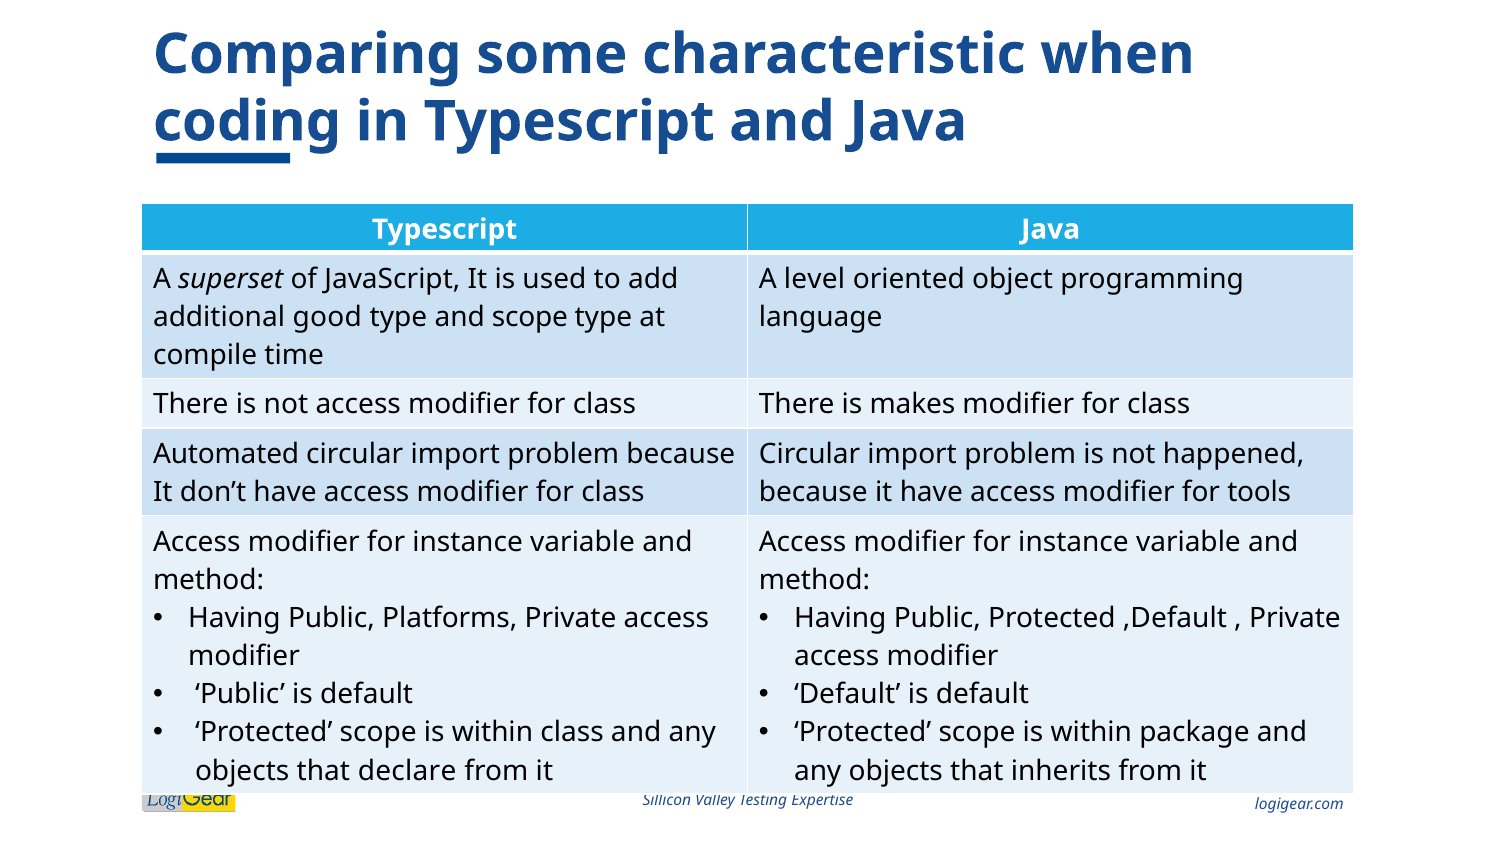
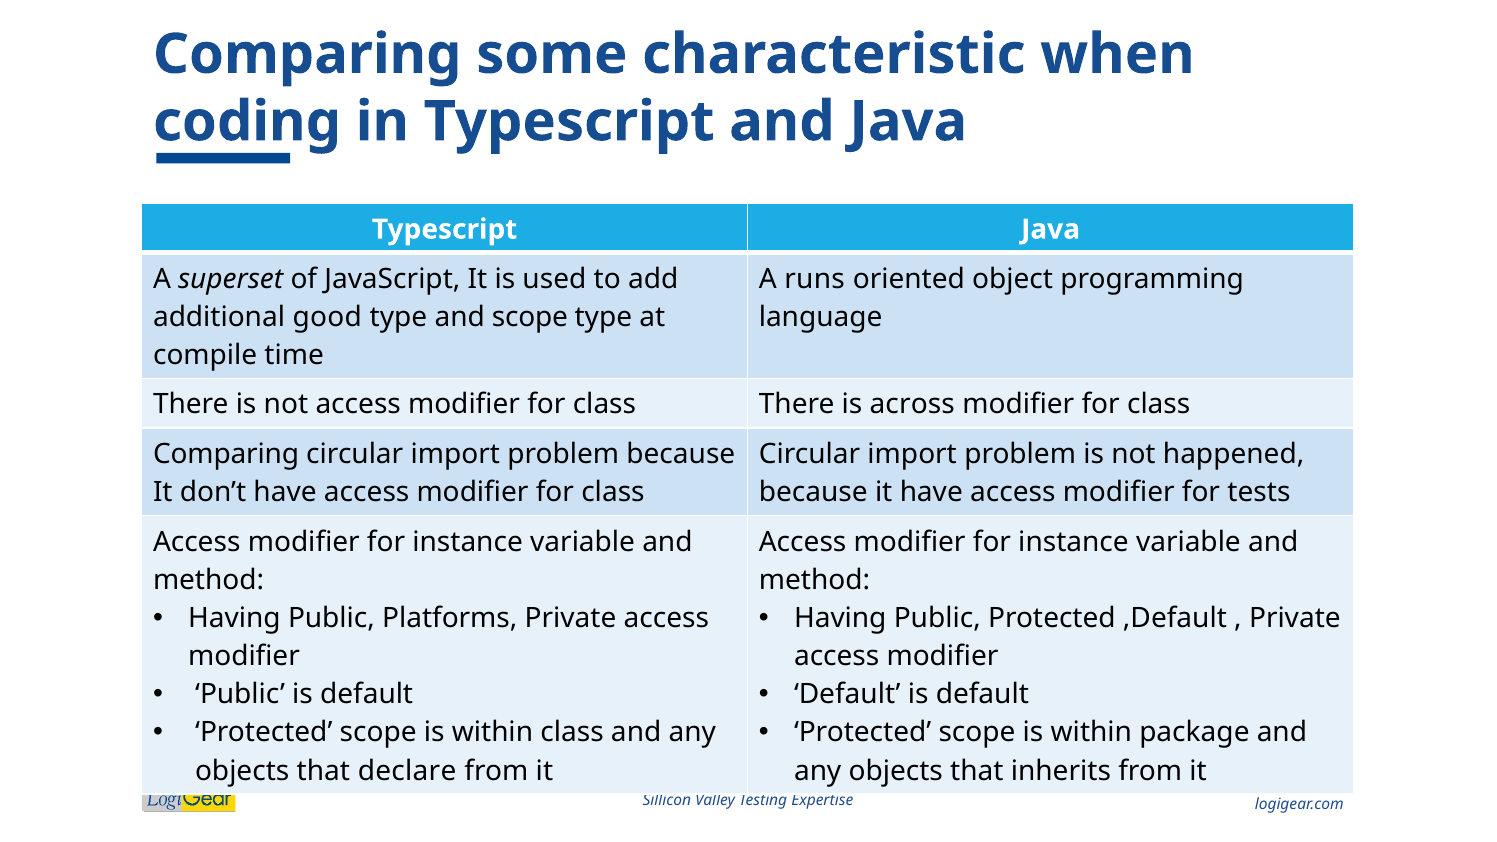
level: level -> runs (815, 279)
makes: makes -> across (912, 405)
Automated: Automated -> Comparing (226, 454)
tools: tools -> tests (1259, 492)
